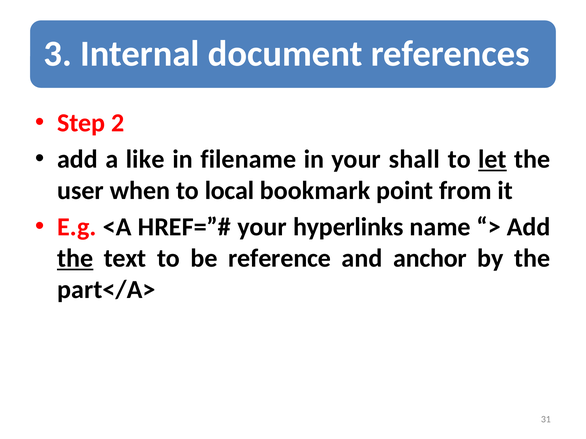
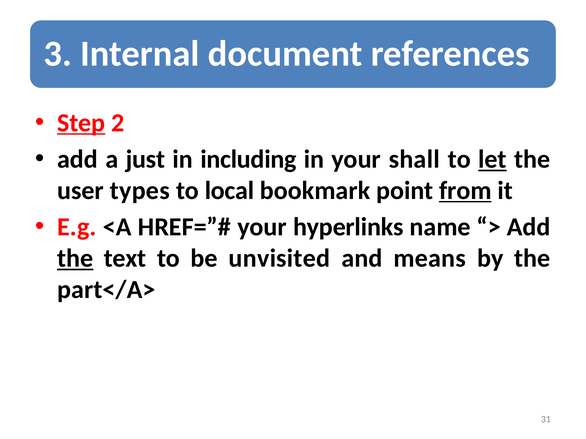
Step underline: none -> present (81, 123)
like: like -> just (145, 159)
filename: filename -> including (248, 159)
when: when -> types (140, 191)
from underline: none -> present (465, 191)
reference: reference -> unvisited (279, 259)
anchor: anchor -> means (430, 259)
